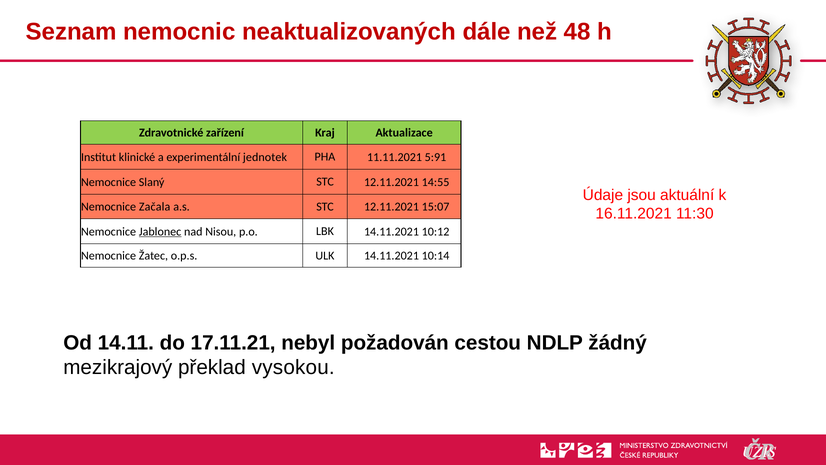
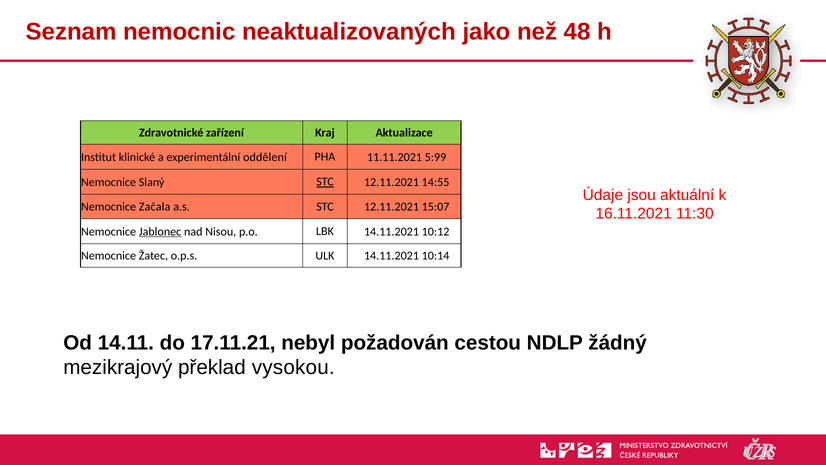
dále: dále -> jako (487, 32)
jednotek: jednotek -> oddělení (265, 157)
5:91: 5:91 -> 5:99 (436, 157)
STC underline: none -> present (325, 182)
